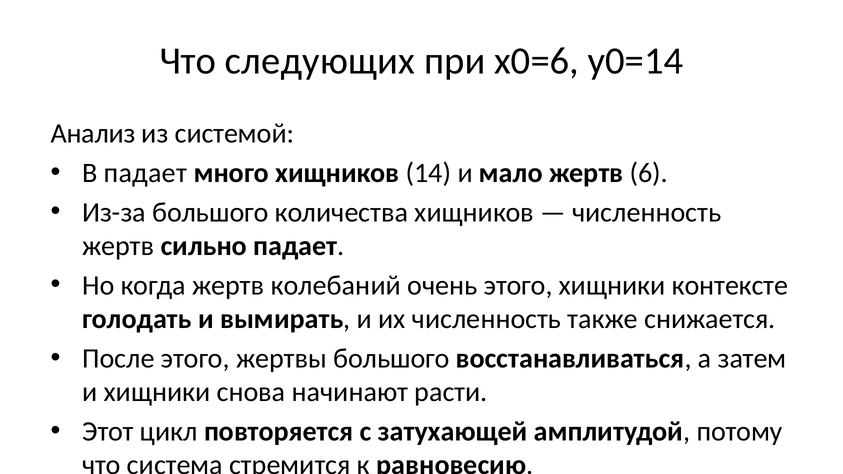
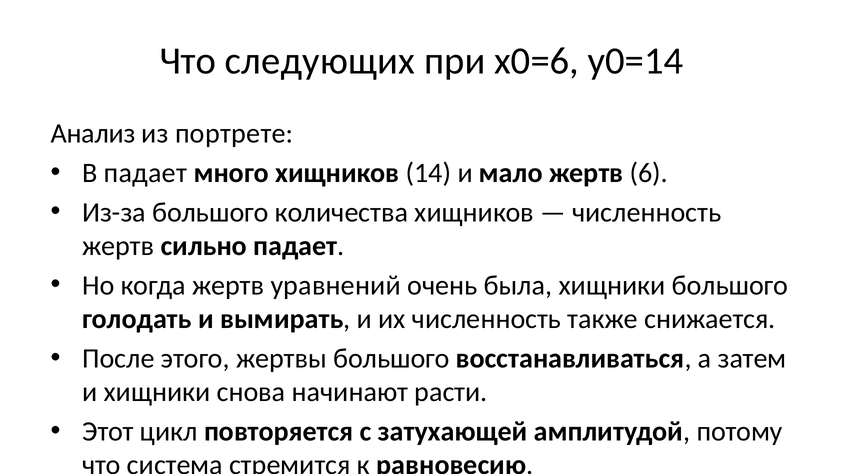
системой: системой -> портрете (234, 134)
колебаний: колебаний -> уравнений (336, 285)
очень этого: этого -> была (518, 285)
хищники контексте: контексте -> большого (730, 285)
